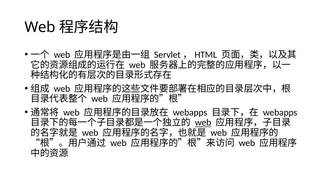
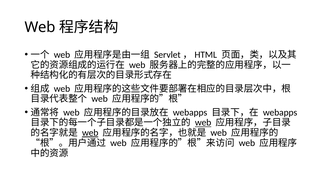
web underline: none -> present (90, 133)
